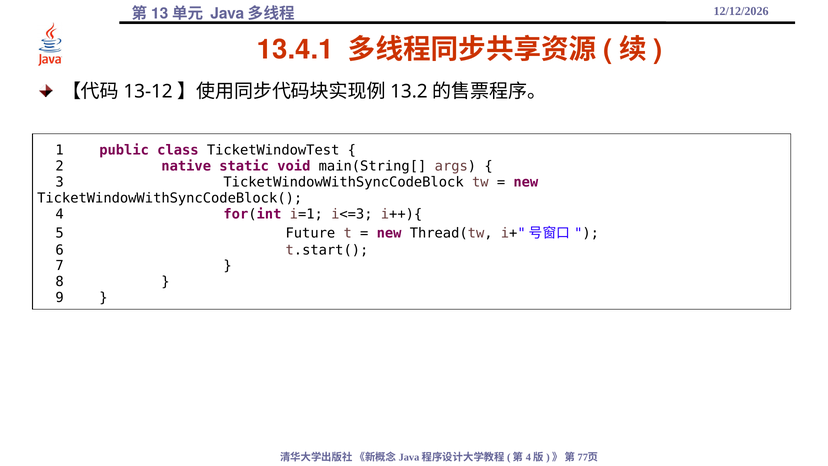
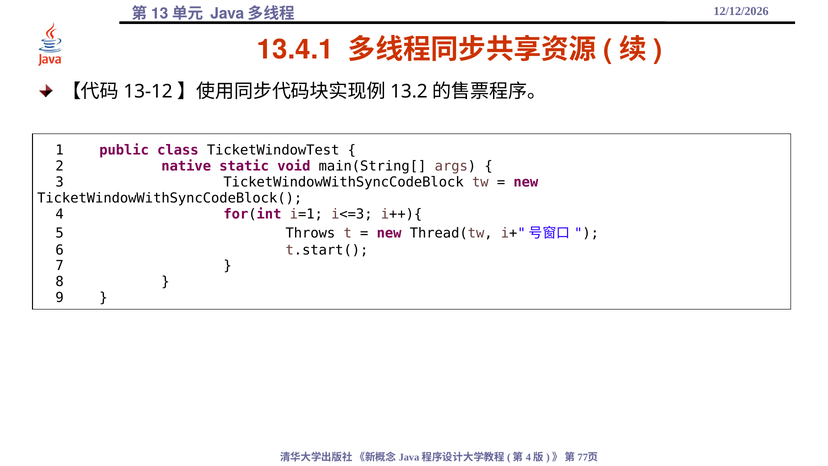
Future: Future -> Throws (310, 233)
